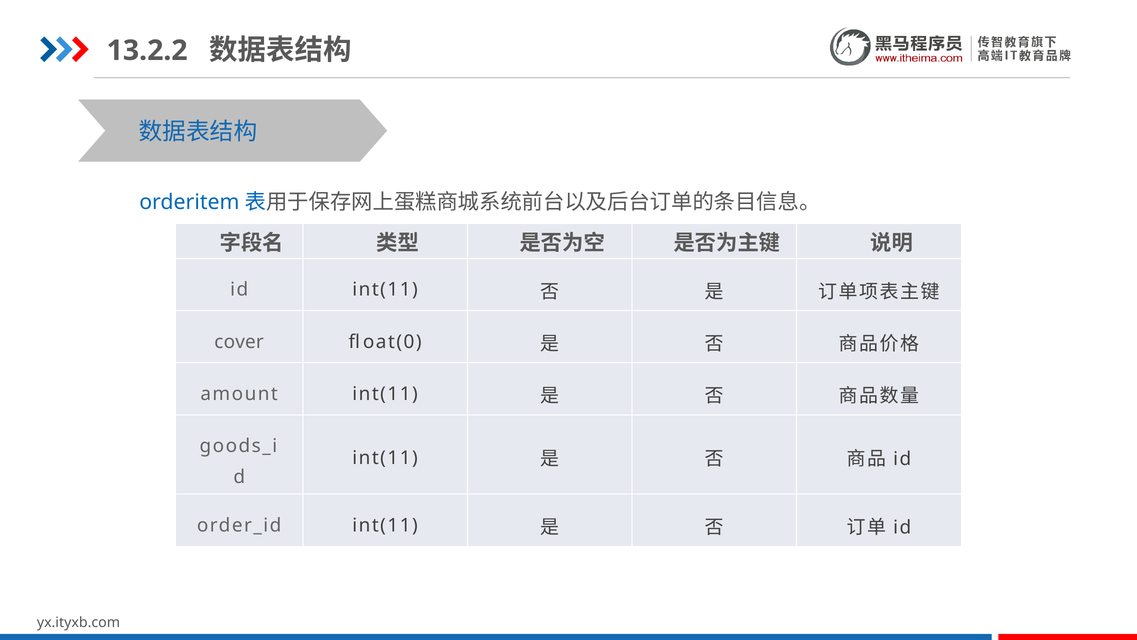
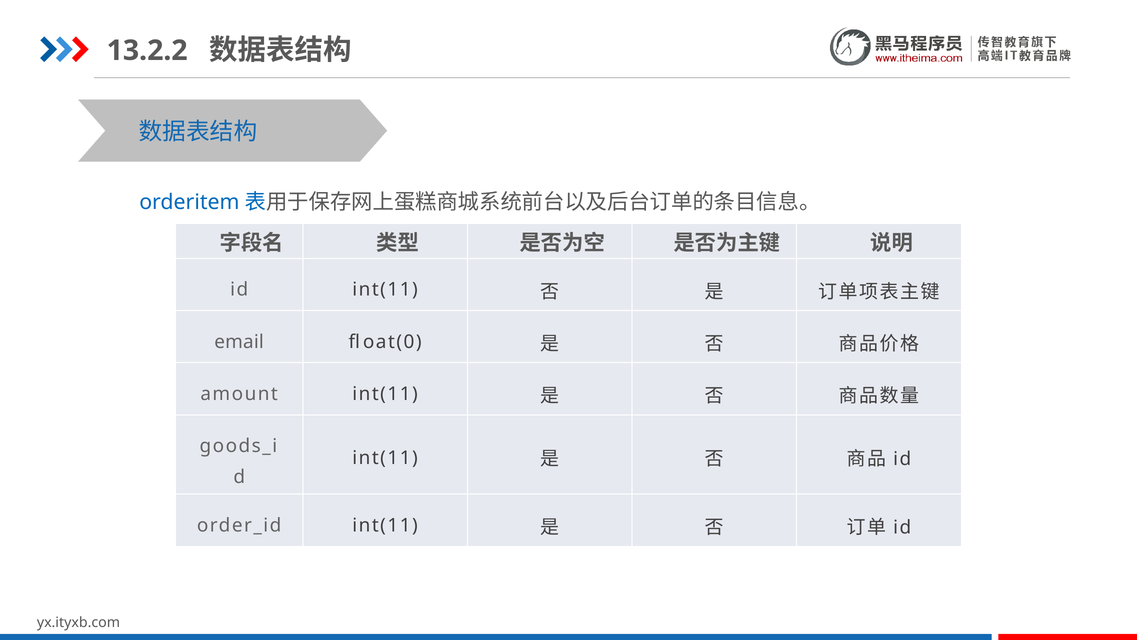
cover: cover -> email (239, 342)
